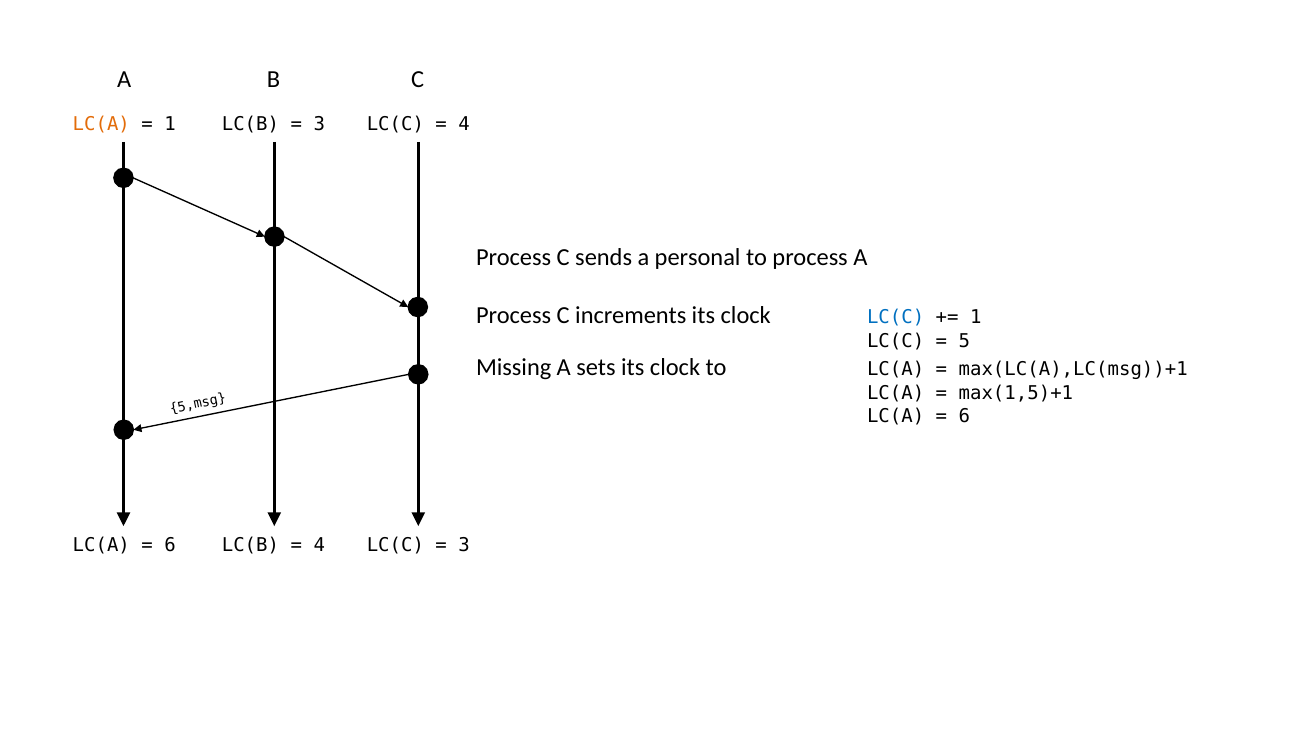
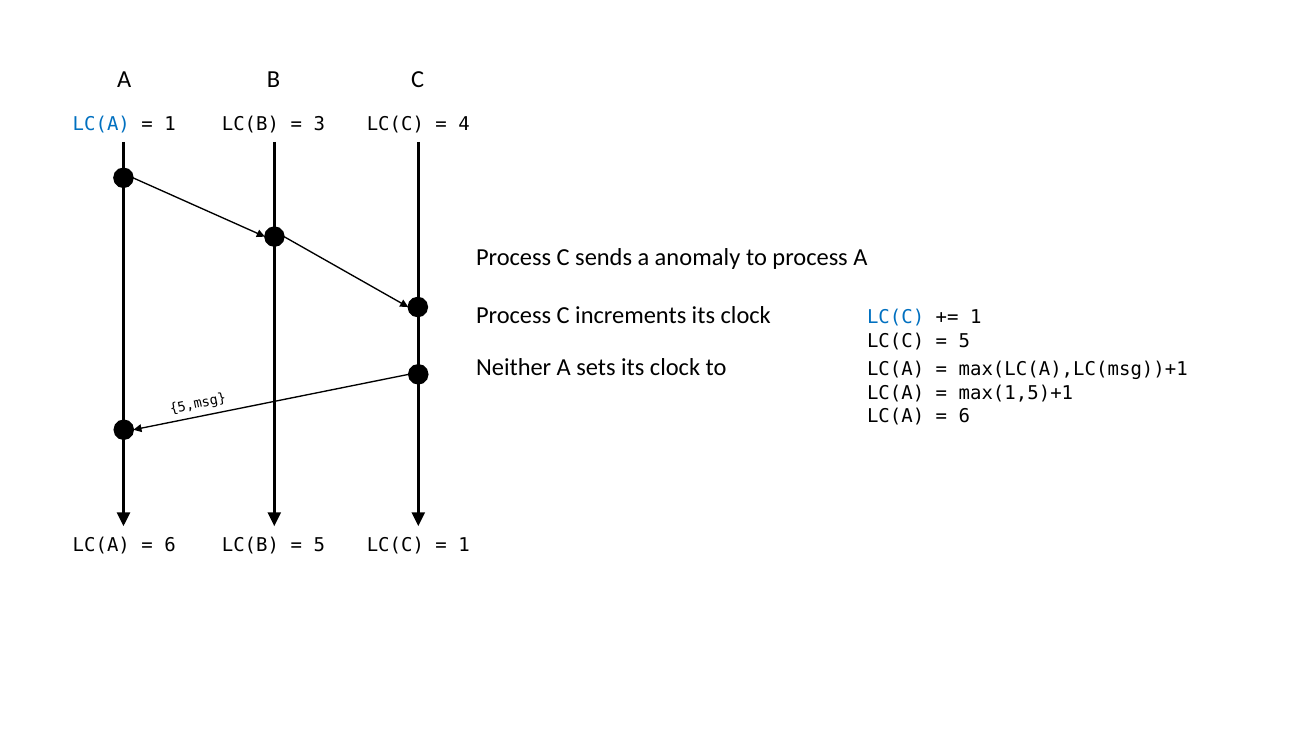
LC(A colour: orange -> blue (101, 125)
personal: personal -> anomaly (698, 257)
Missing: Missing -> Neither (514, 368)
4: 4 -> 5 (319, 545)
3: 3 -> 1 (464, 545)
